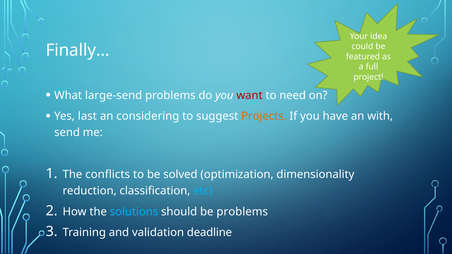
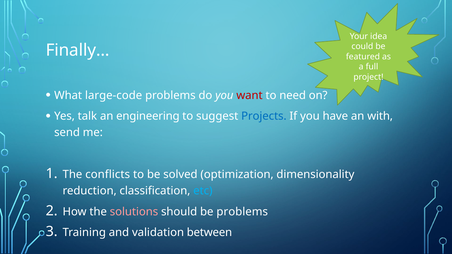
large-send: large-send -> large-code (114, 95)
last: last -> talk (87, 116)
considering: considering -> engineering (148, 116)
Projects colour: orange -> blue (264, 116)
solutions colour: light blue -> pink (134, 212)
deadline: deadline -> between (209, 233)
